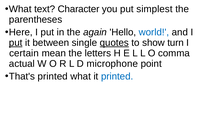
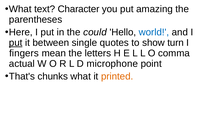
simplest: simplest -> amazing (155, 9)
again: again -> could (95, 32)
quotes underline: present -> none (114, 43)
certain: certain -> fingers (24, 53)
That's printed: printed -> chunks (53, 76)
printed colour: blue -> orange (117, 76)
